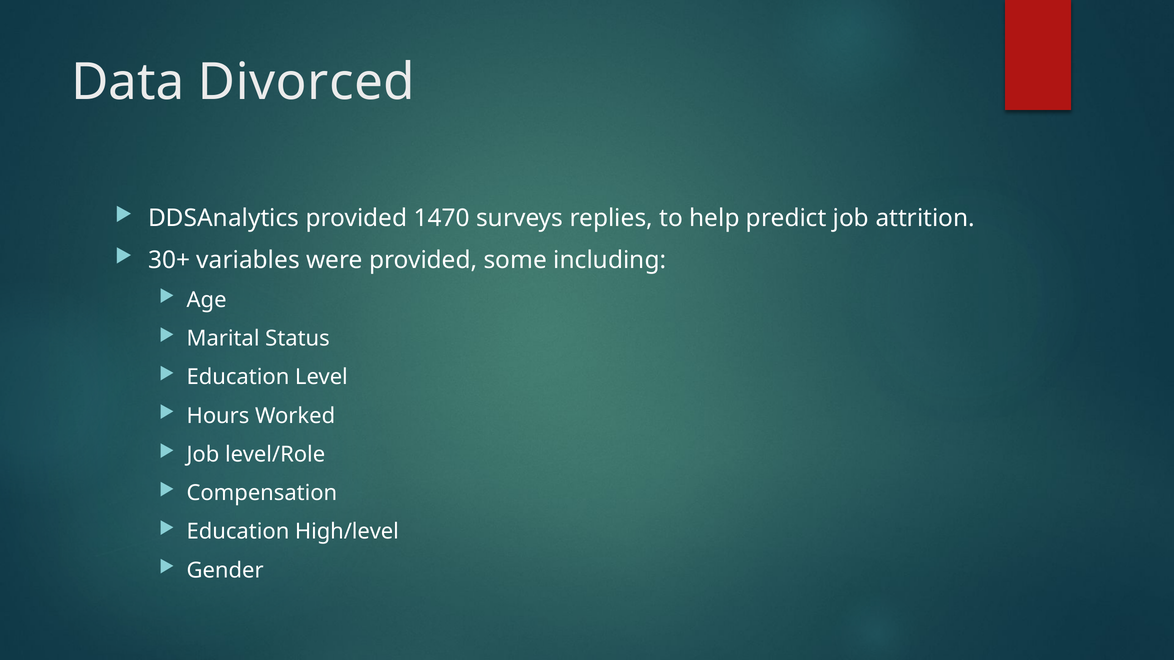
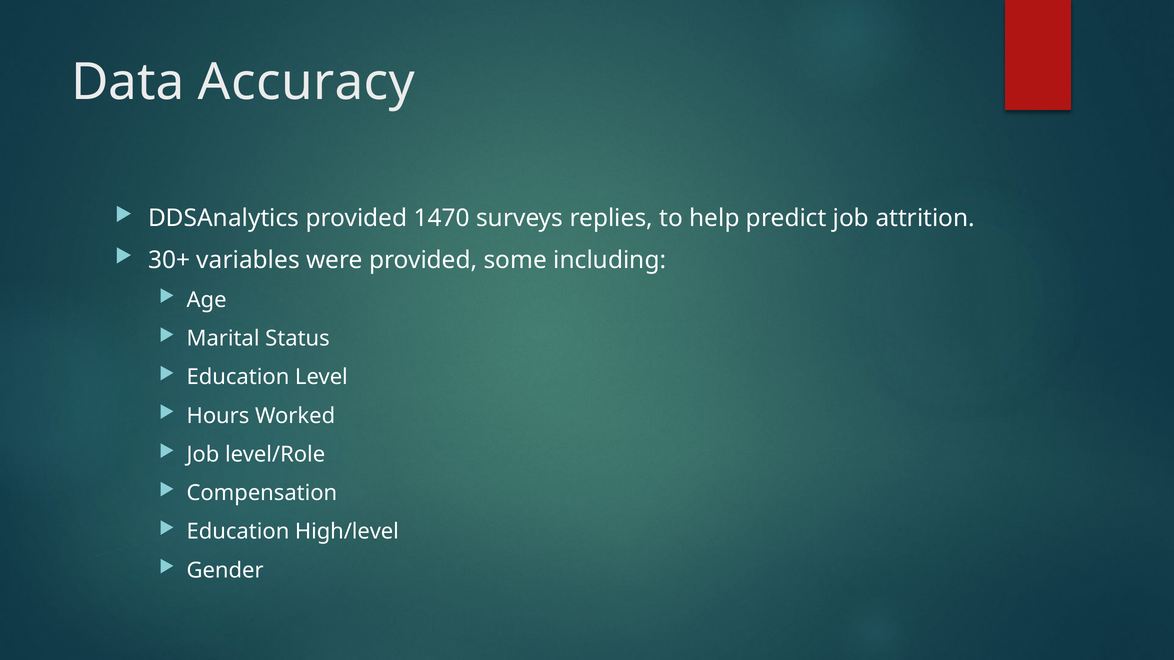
Divorced: Divorced -> Accuracy (307, 82)
